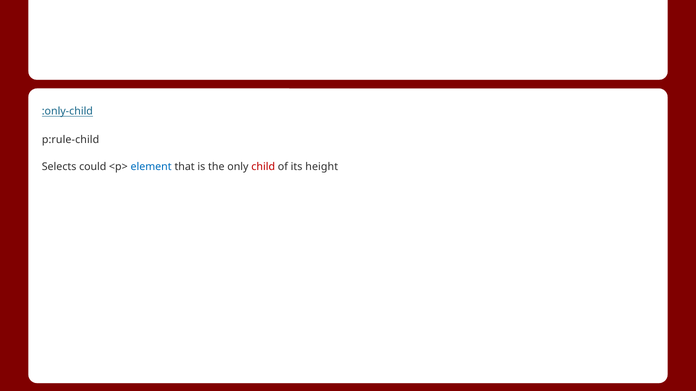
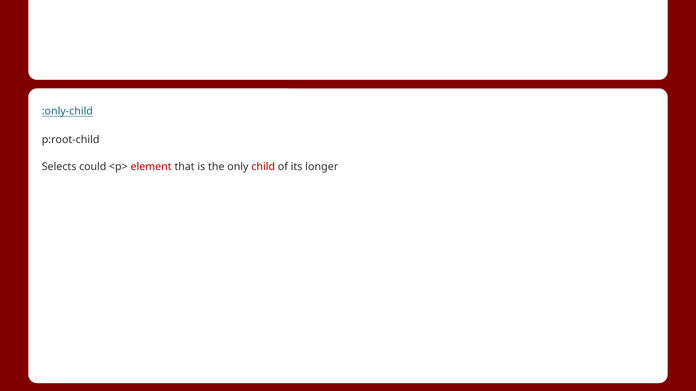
p:rule-child: p:rule-child -> p:root-child (71, 140)
element colour: blue -> red (151, 167)
height: height -> longer (322, 167)
